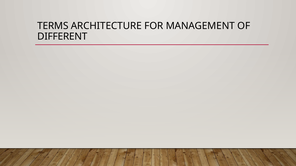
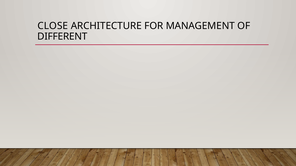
TERMS: TERMS -> CLOSE (53, 26)
